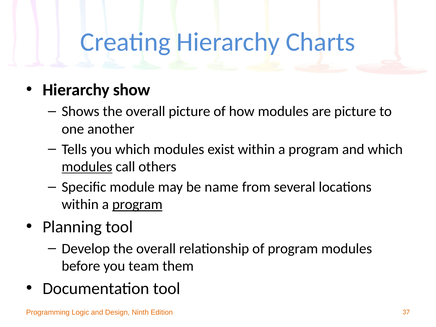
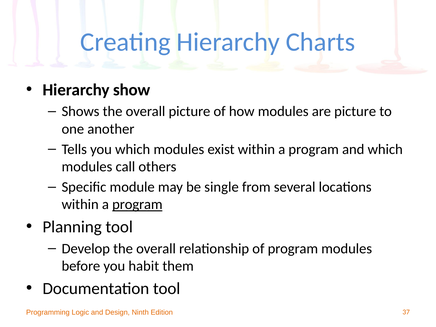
modules underline: present -> none (87, 167)
name: name -> single (222, 187)
team: team -> habit (144, 266)
